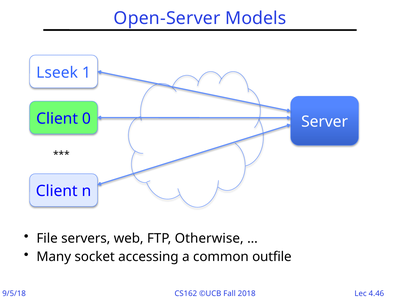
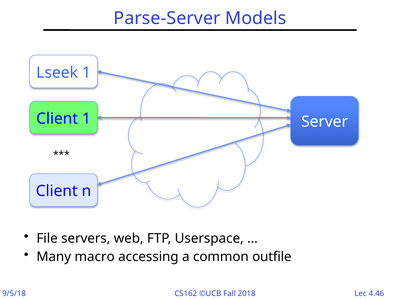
Open-Server: Open-Server -> Parse-Server (167, 18)
Client 0: 0 -> 1 (86, 119)
Otherwise: Otherwise -> Userspace (209, 238)
socket: socket -> macro (95, 257)
